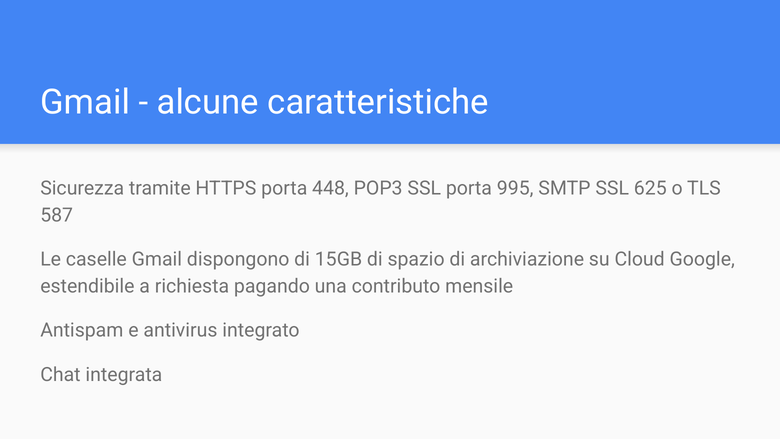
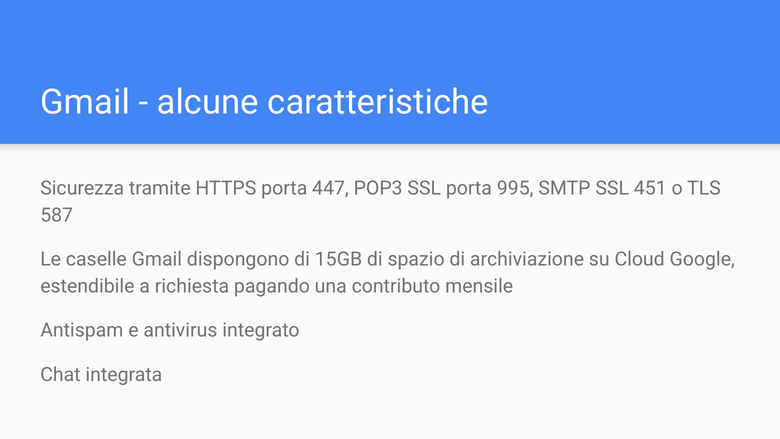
448: 448 -> 447 (330, 188)
625: 625 -> 451 (650, 188)
